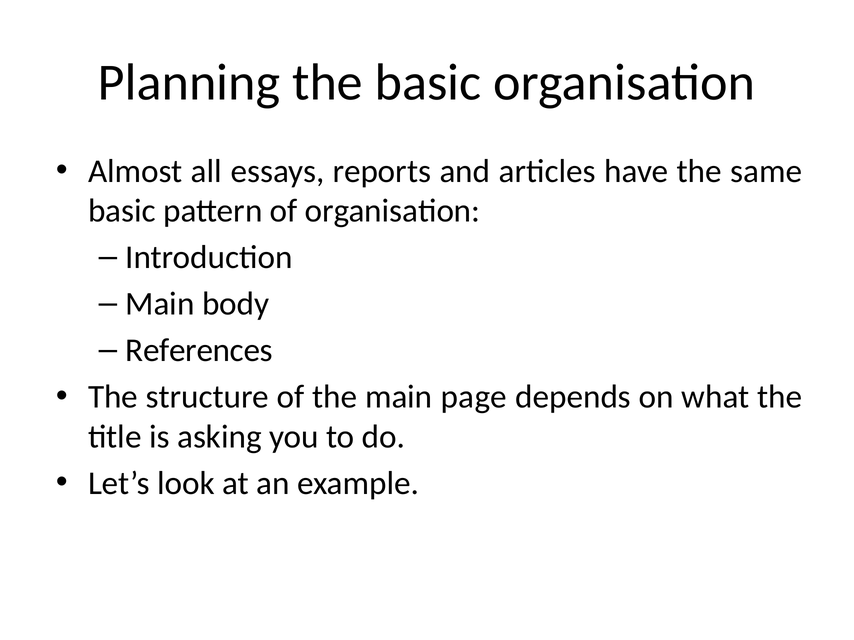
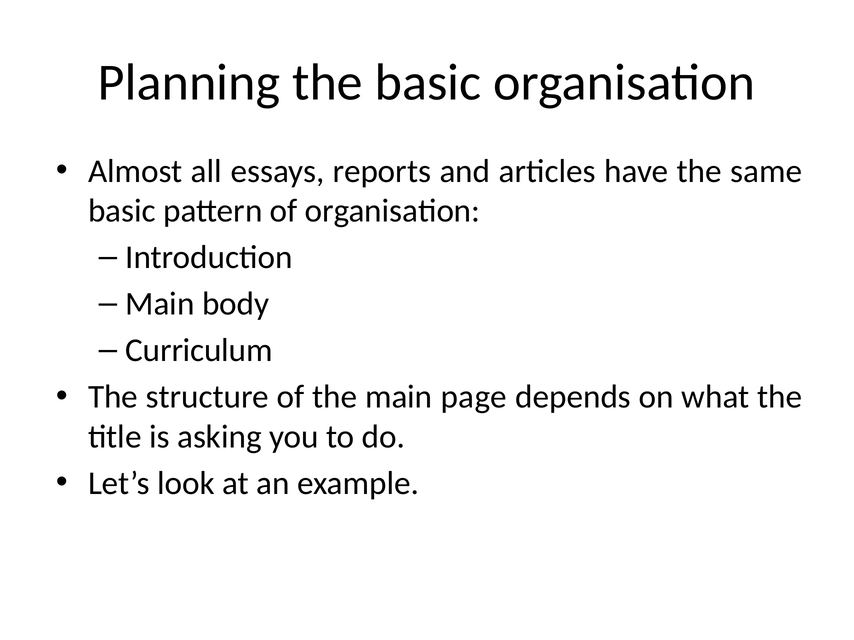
References: References -> Curriculum (199, 351)
